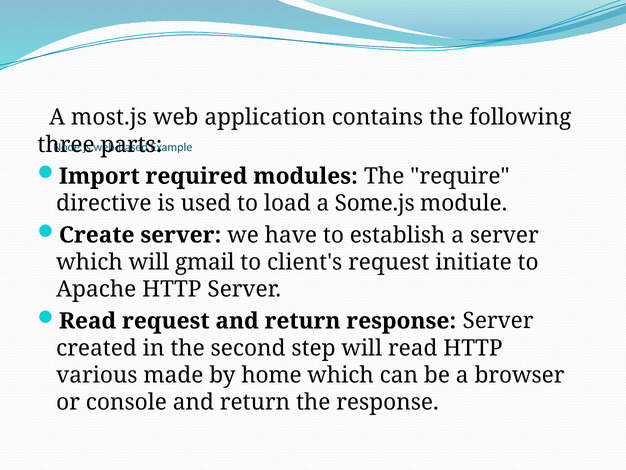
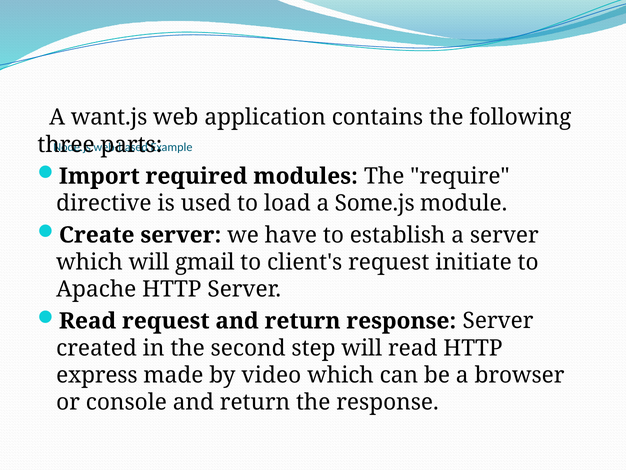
most.js: most.js -> want.js (109, 117)
various: various -> express (97, 375)
home: home -> video (271, 375)
